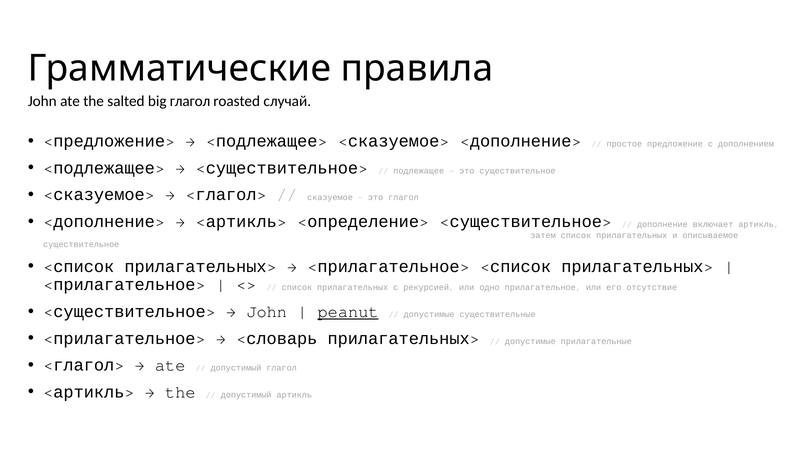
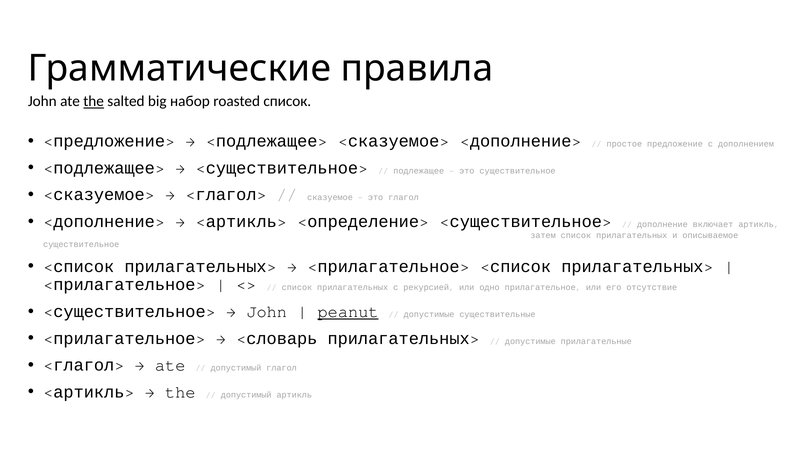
the underline: none -> present (94, 101)
big глагол: глагол -> набор (190, 101)
roasted случай: случай -> список (287, 101)
